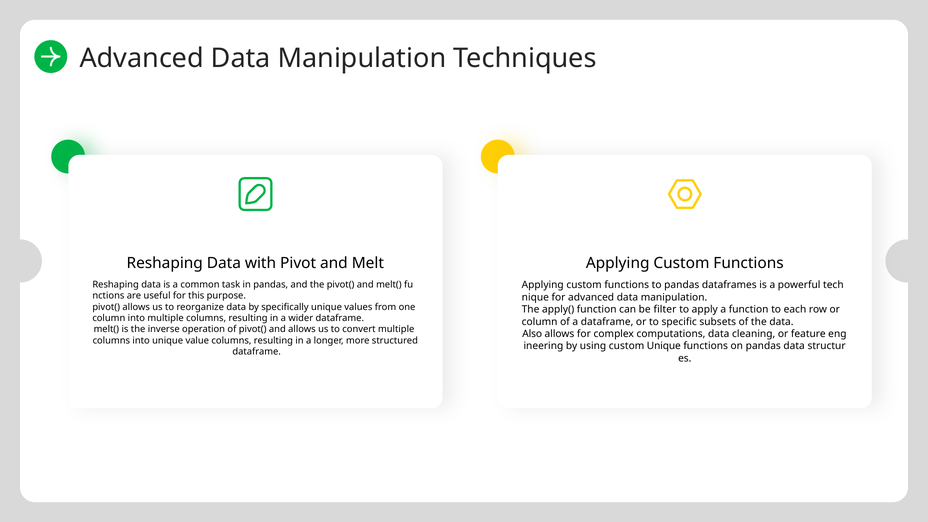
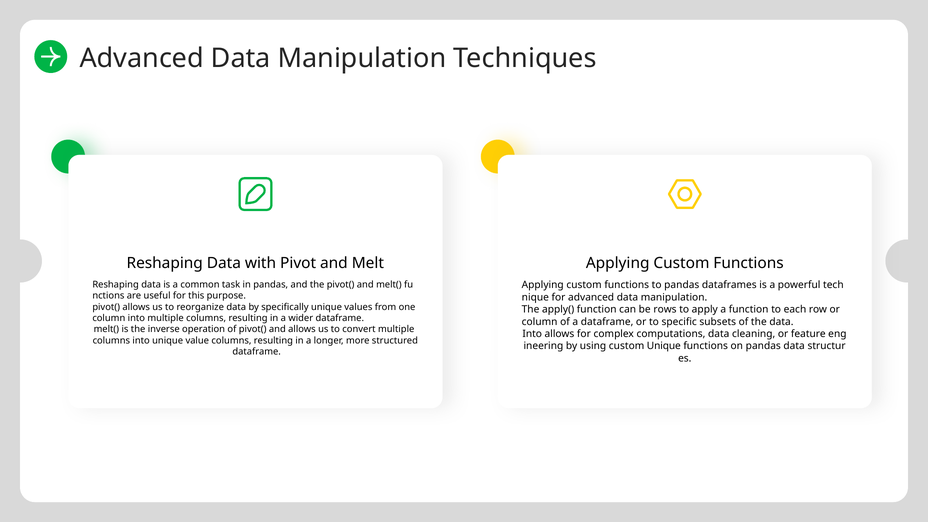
filter: filter -> rows (665, 309)
Also: Also -> Into (532, 334)
